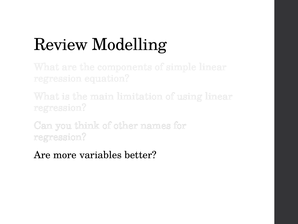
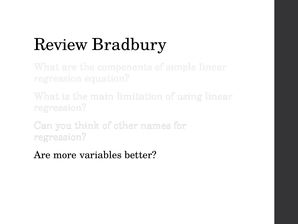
Modelling: Modelling -> Bradbury (129, 45)
